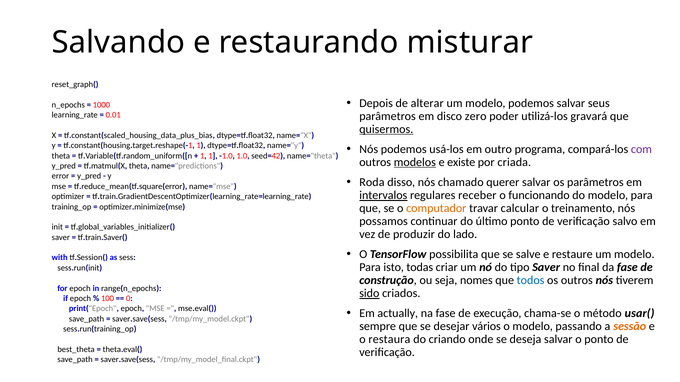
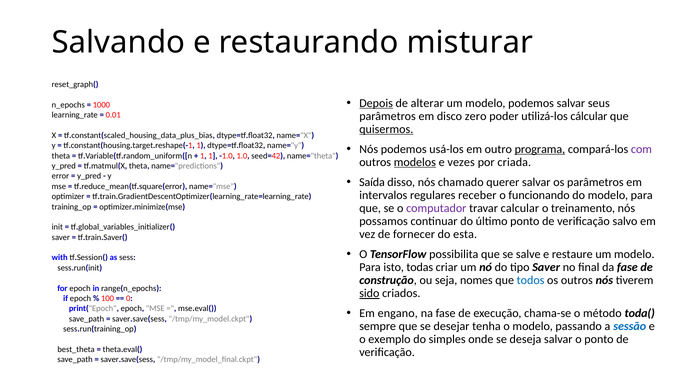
Depois underline: none -> present (376, 103)
gravará: gravará -> cálcular (589, 116)
programa underline: none -> present (540, 149)
existe: existe -> vezes (461, 162)
Roda: Roda -> Saída (372, 182)
intervalos underline: present -> none (383, 196)
computador colour: orange -> purple (436, 209)
produzir: produzir -> fornecer (414, 235)
lado: lado -> esta (465, 235)
actually: actually -> engano (398, 314)
usar(: usar( -> toda( (640, 314)
vários: vários -> tenha (486, 327)
sessão colour: orange -> blue (630, 327)
restaura: restaura -> exemplo (389, 340)
criando: criando -> simples (447, 340)
